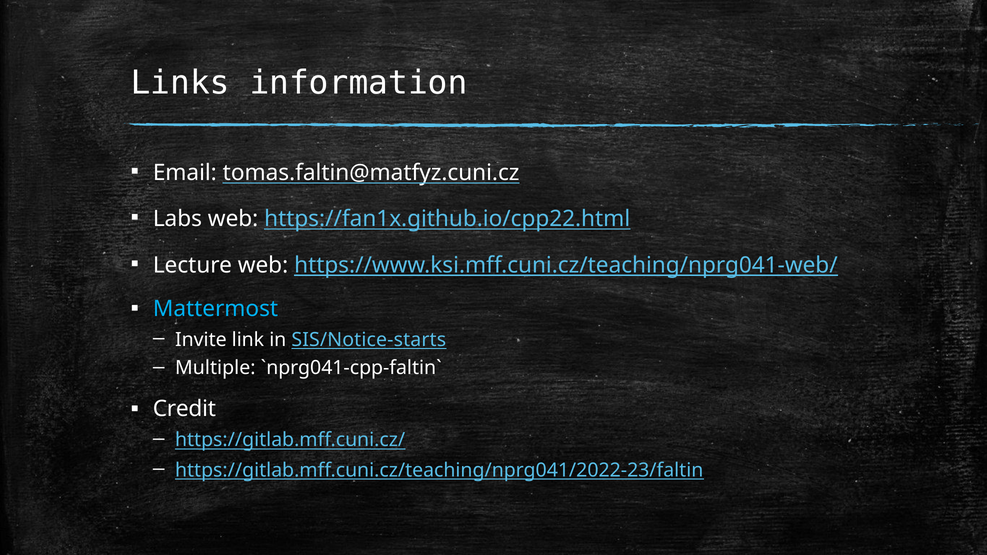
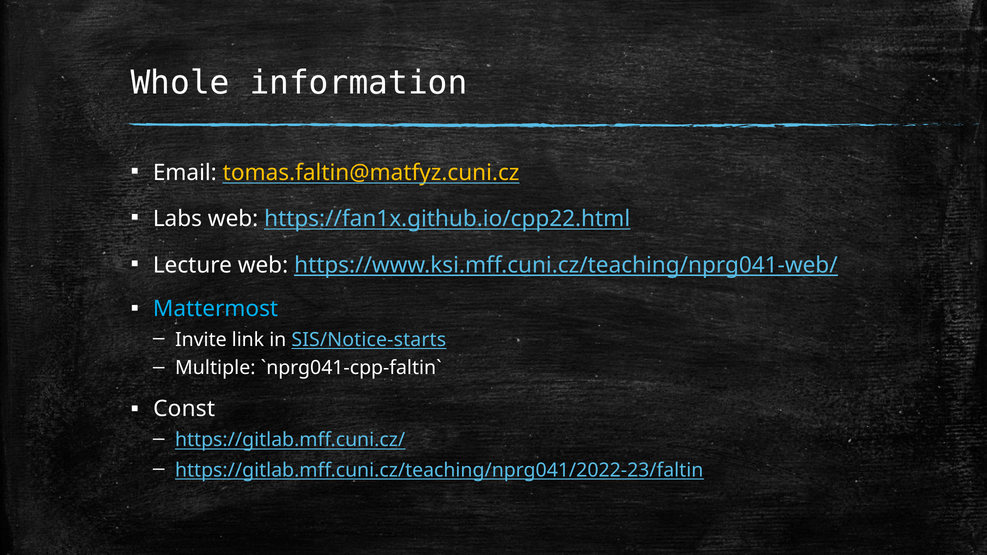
Links: Links -> Whole (180, 83)
tomas.faltin@matfyz.cuni.cz colour: white -> yellow (371, 173)
Credit: Credit -> Const (184, 409)
